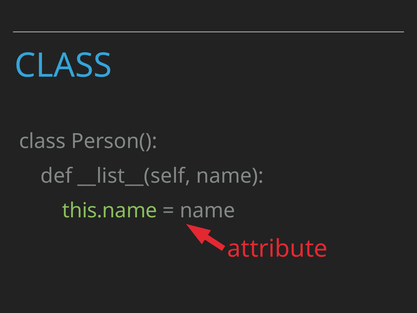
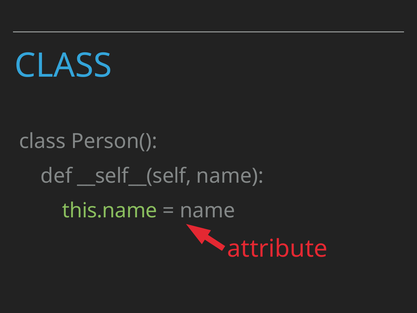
__list__(self: __list__(self -> __self__(self (134, 176)
